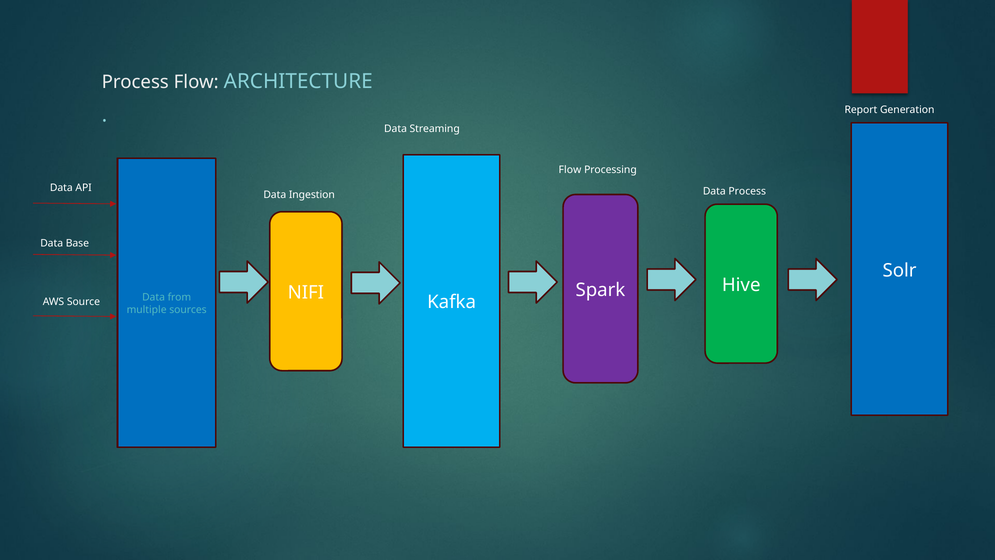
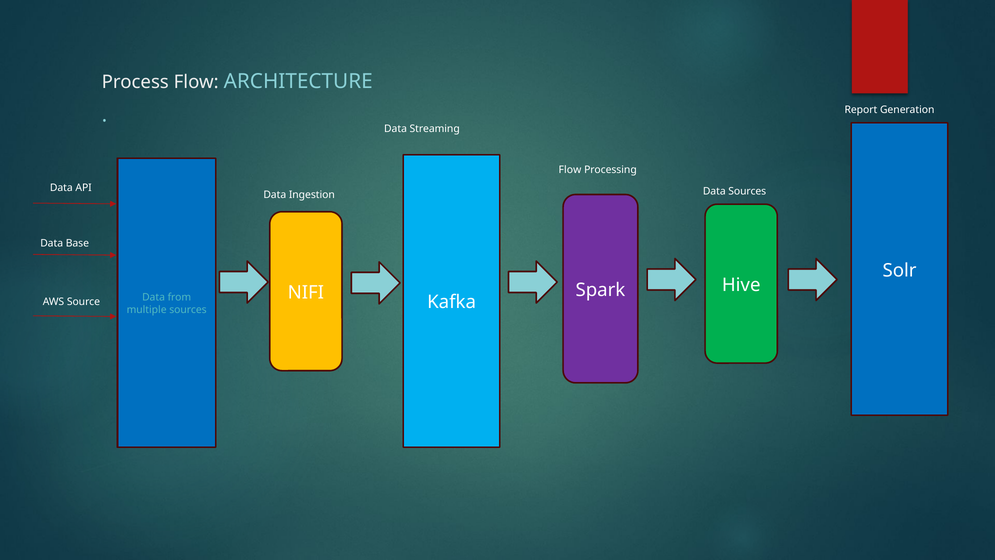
Data Process: Process -> Sources (747, 191)
